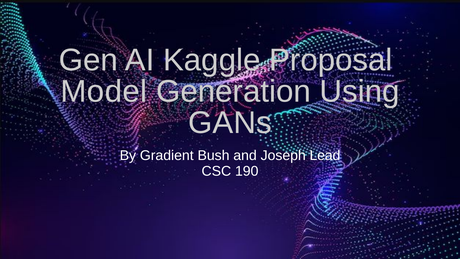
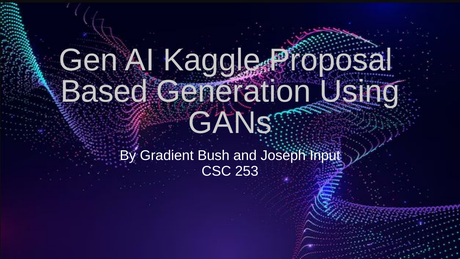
Model: Model -> Based (104, 91)
Lead: Lead -> Input (325, 155)
190: 190 -> 253 (247, 171)
